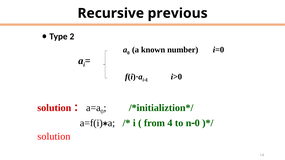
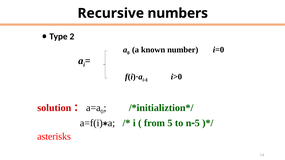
previous: previous -> numbers (178, 13)
from 4: 4 -> 5 (170, 123)
0: 0 -> 5 (197, 123)
solution: solution -> asterisks (54, 137)
